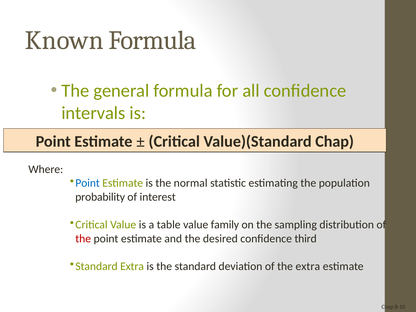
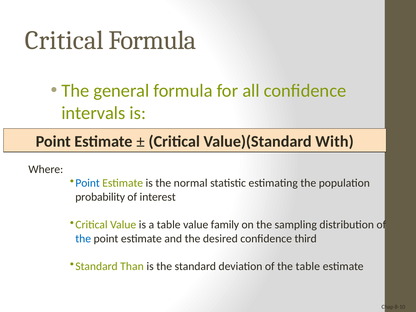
Known: Known -> Critical (64, 40)
Value)(Standard Chap: Chap -> With (335, 141)
the colour: red -> blue (83, 239)
Standard Extra: Extra -> Than (132, 266)
the extra: extra -> table (308, 266)
